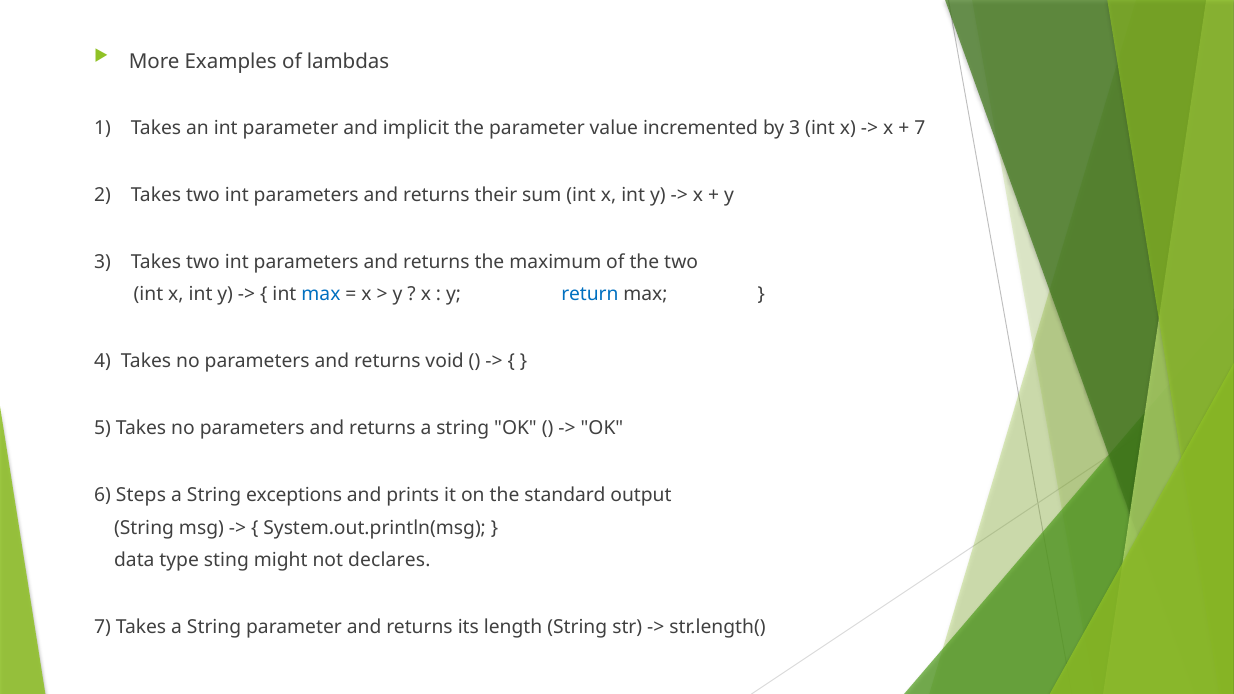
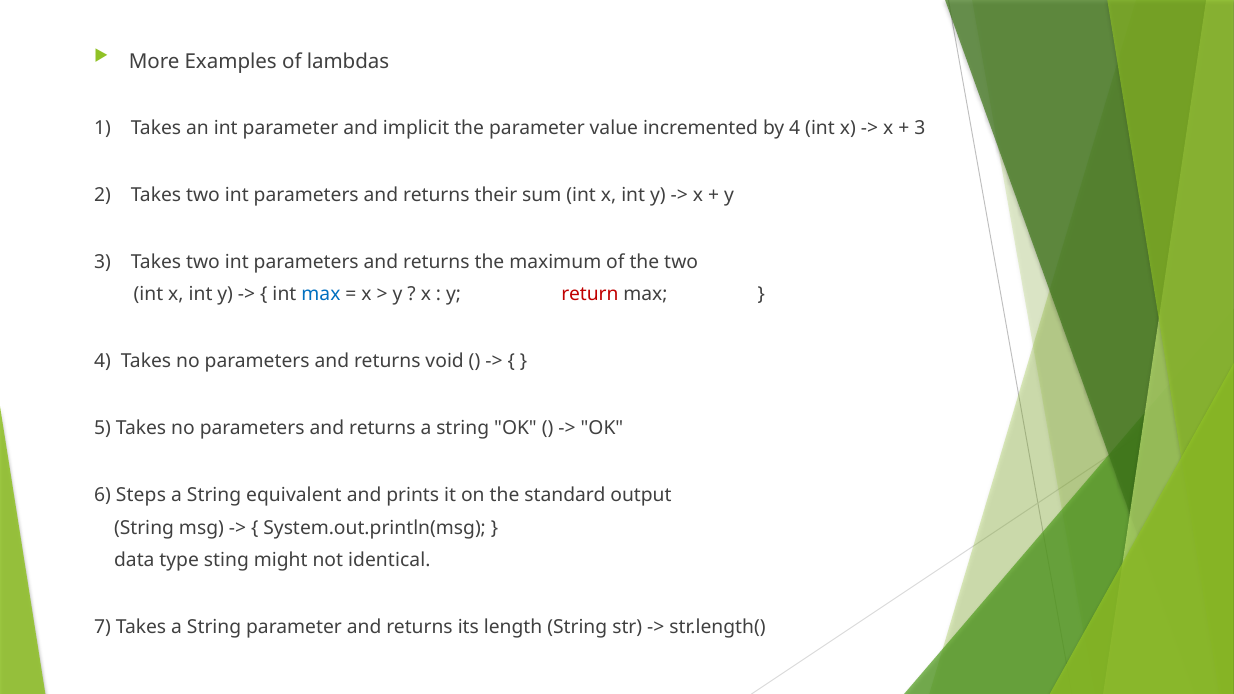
by 3: 3 -> 4 (795, 128)
7: 7 -> 3 (920, 128)
return colour: blue -> red (590, 294)
exceptions: exceptions -> equivalent (294, 496)
declares: declares -> identical (389, 560)
